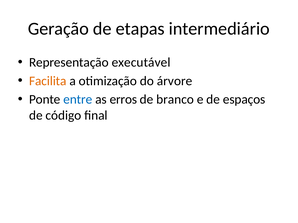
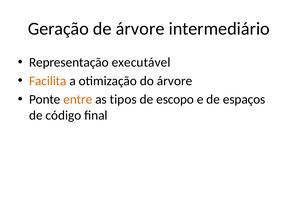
de etapas: etapas -> árvore (140, 29)
entre colour: blue -> orange (78, 100)
erros: erros -> tipos (123, 100)
branco: branco -> escopo (175, 100)
